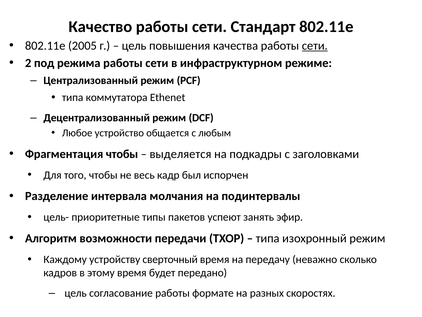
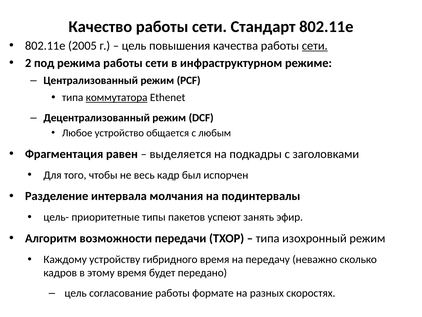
коммутатора underline: none -> present (117, 97)
Фрагментация чтобы: чтобы -> равен (122, 154)
сверточный: сверточный -> гибридного (170, 259)
